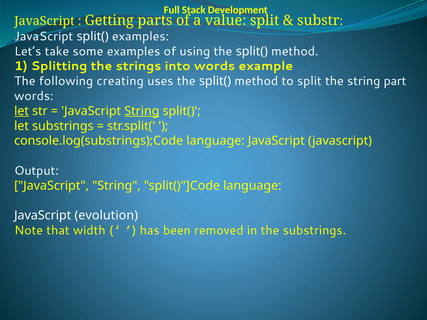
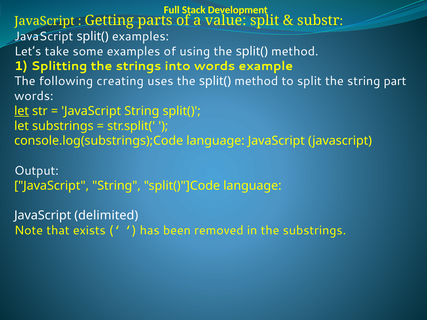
String underline: present -> none (142, 111)
evolution: evolution -> delimited (106, 216)
width: width -> exists (89, 231)
